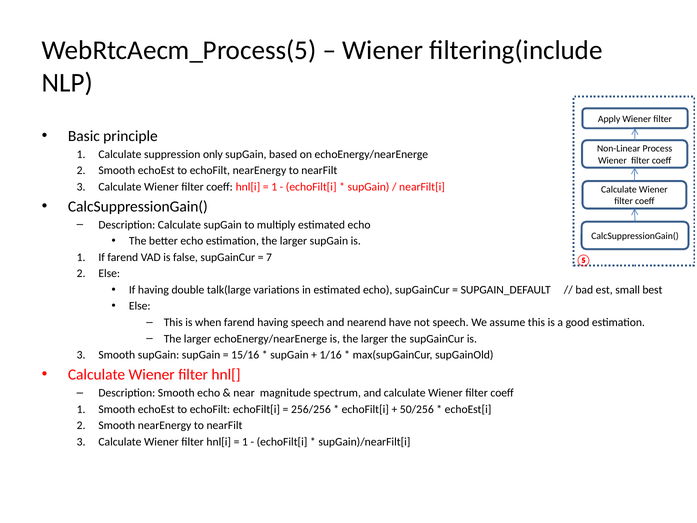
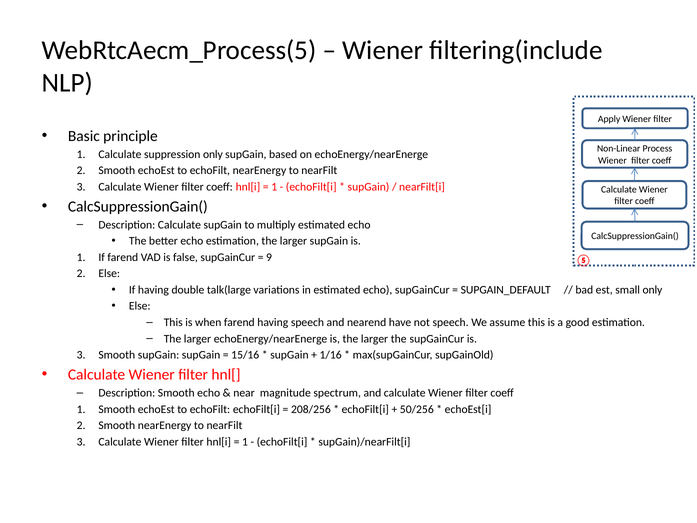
7: 7 -> 9 (269, 257)
small best: best -> only (652, 290)
256/256: 256/256 -> 208/256 (311, 409)
